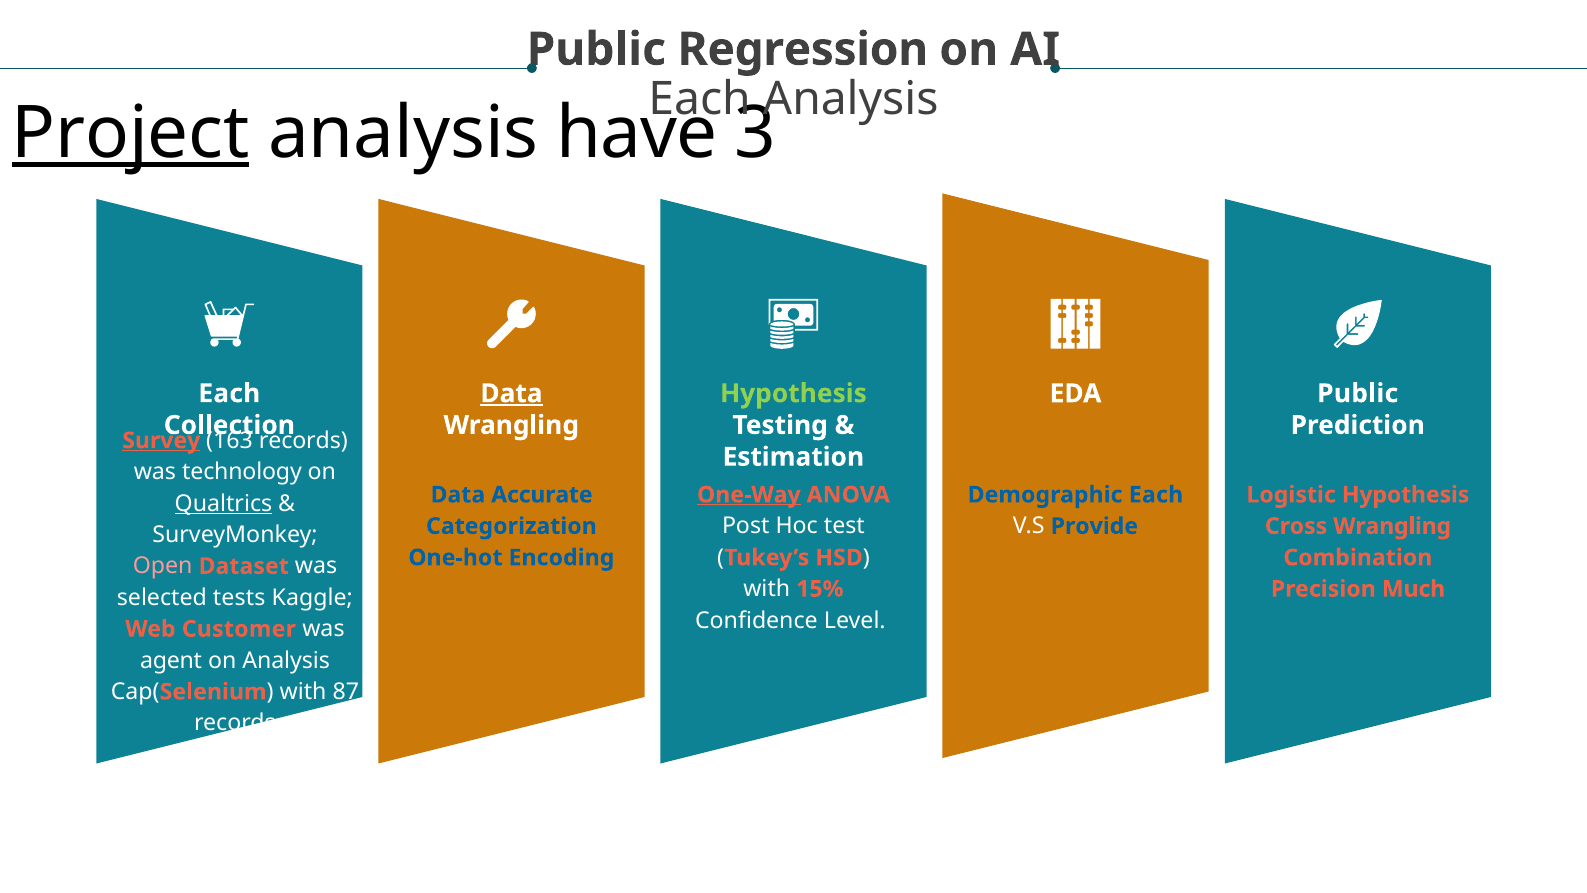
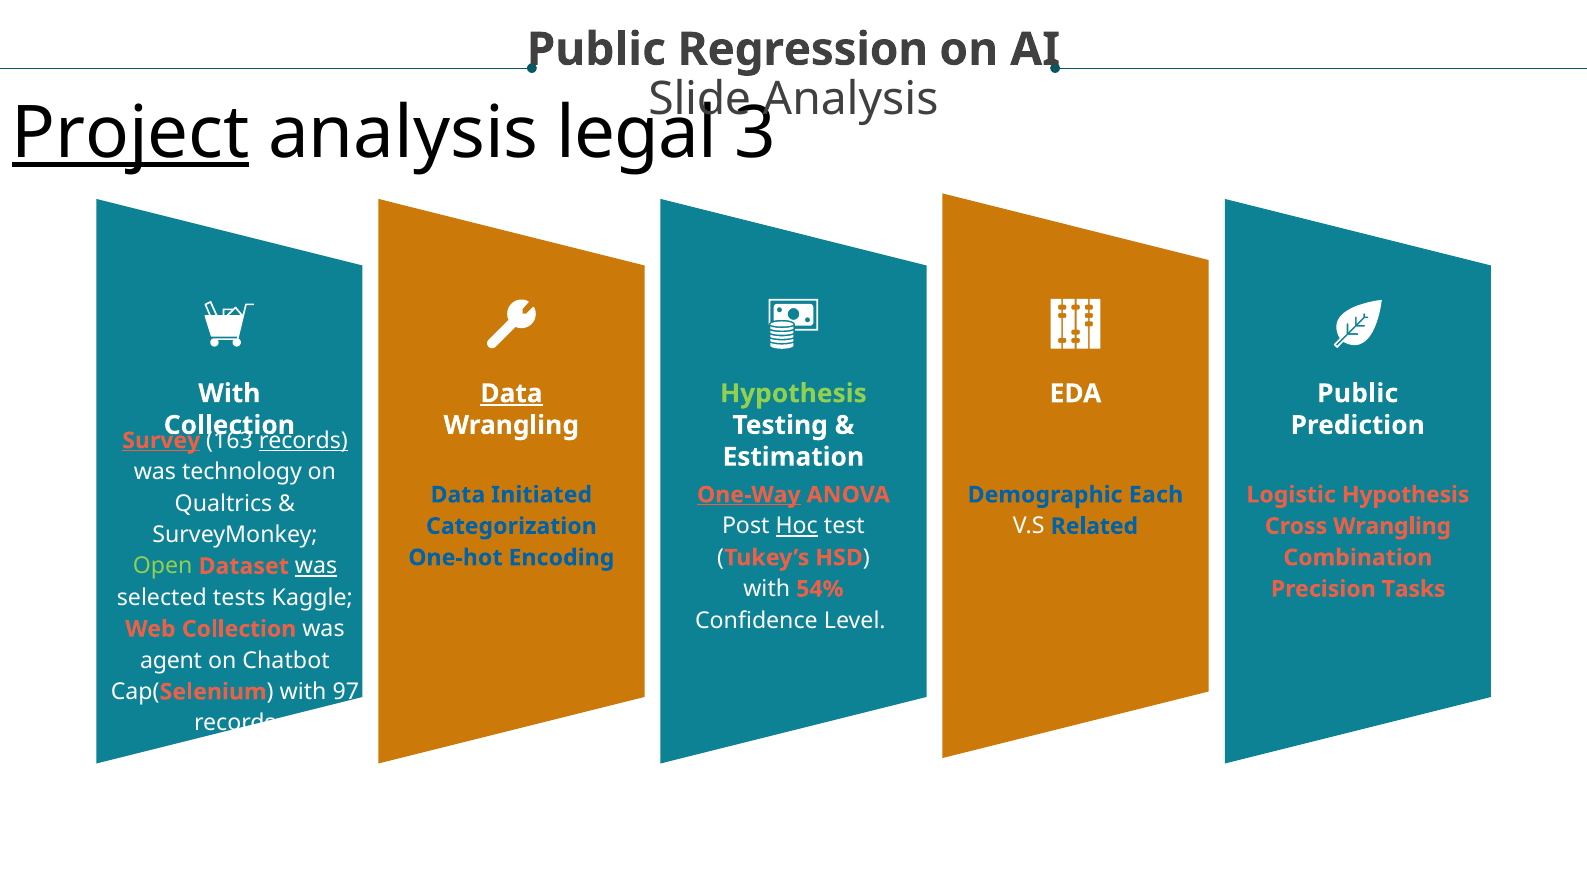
Each: Each -> Slide (700, 99)
have: have -> legal (637, 133)
Each: Each -> With (229, 393)
records underline: none -> present (303, 440)
Accurate: Accurate -> Initiated (542, 495)
Qualtrics underline: present -> none (223, 503)
Hoc underline: none -> present (797, 526)
Provide: Provide -> Related (1094, 526)
Open colour: pink -> light green (163, 566)
was underline: none -> present (316, 566)
15%: 15% -> 54% (820, 589)
Much: Much -> Tasks (1414, 589)
Web Customer: Customer -> Collection (239, 629)
on Analysis: Analysis -> Chatbot (286, 660)
87: 87 -> 97 (346, 692)
